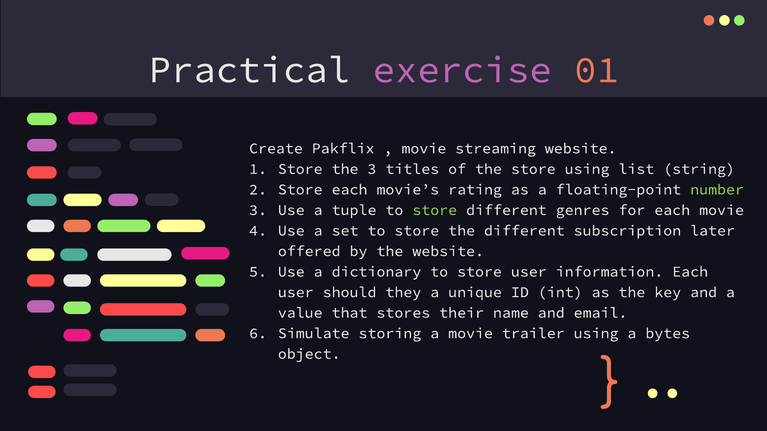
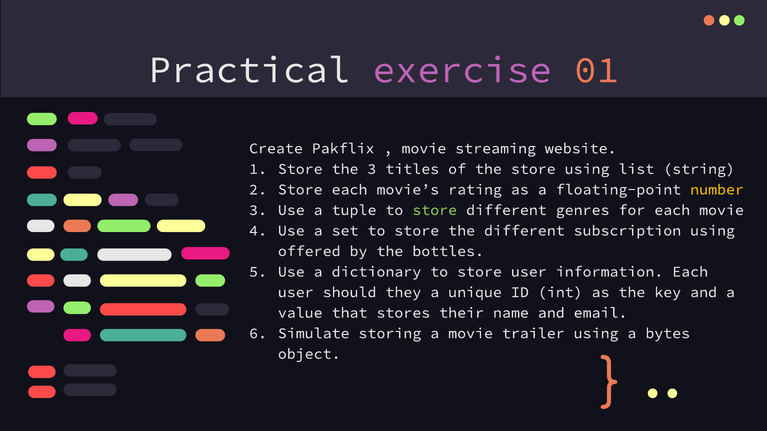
number colour: light green -> yellow (717, 190)
subscription later: later -> using (713, 231)
the website: website -> bottles (448, 251)
